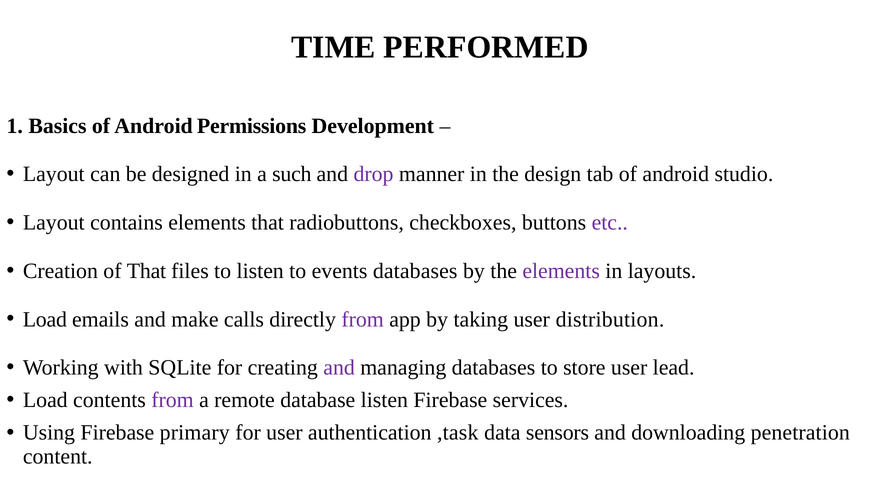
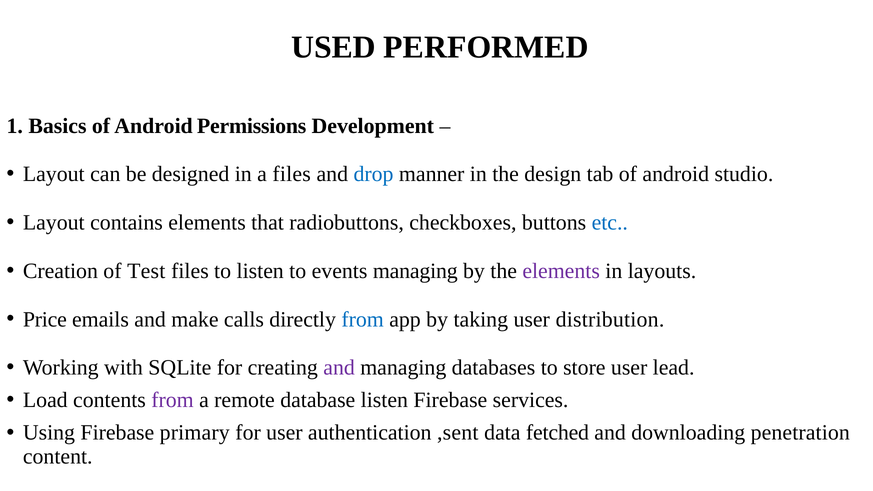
TIME: TIME -> USED (333, 47)
a such: such -> files (292, 174)
drop colour: purple -> blue (373, 174)
etc colour: purple -> blue (610, 223)
of That: That -> Test (146, 271)
events databases: databases -> managing (415, 271)
Load: Load -> Price (45, 319)
from colour: purple -> blue (363, 319)
,task: ,task -> ,sent (458, 433)
sensors: sensors -> fetched (558, 433)
